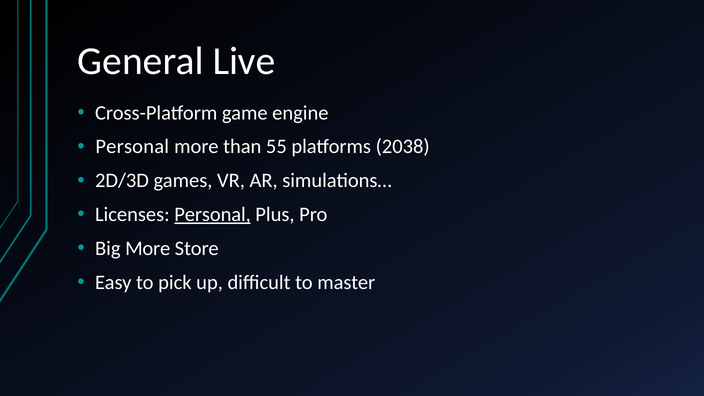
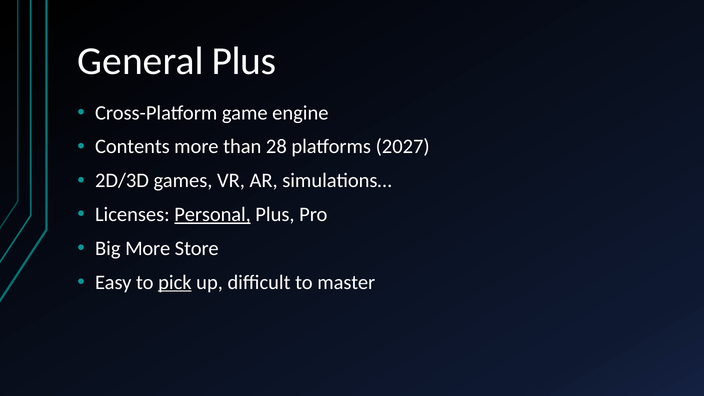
General Live: Live -> Plus (244, 61)
Personal: Personal -> Contents (132, 147)
55: 55 -> 28 (276, 147)
2038: 2038 -> 2027 (403, 147)
pick underline: none -> present (175, 282)
